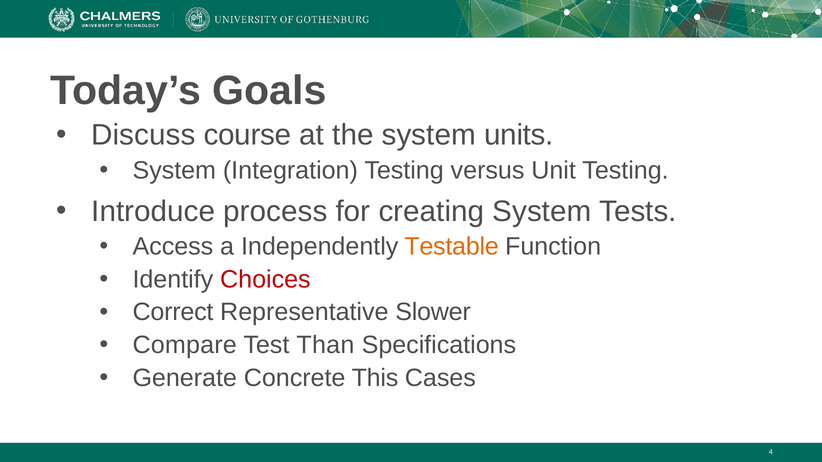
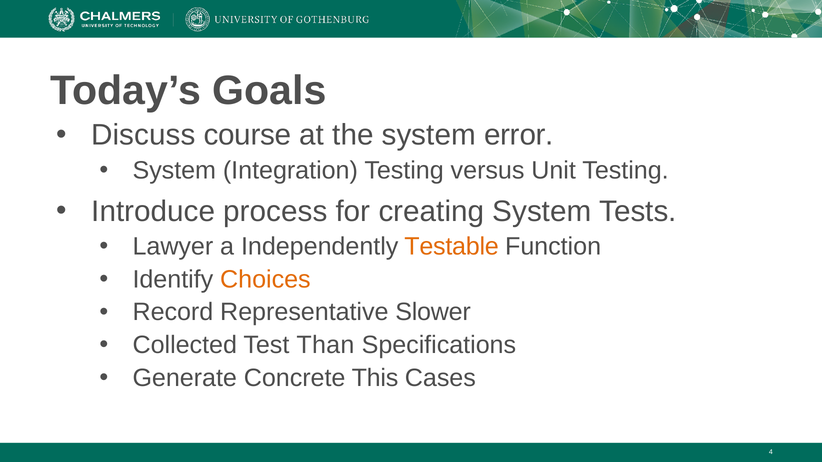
units: units -> error (519, 135)
Access: Access -> Lawyer (173, 247)
Choices colour: red -> orange (265, 280)
Correct: Correct -> Record (173, 312)
Compare: Compare -> Collected (185, 345)
